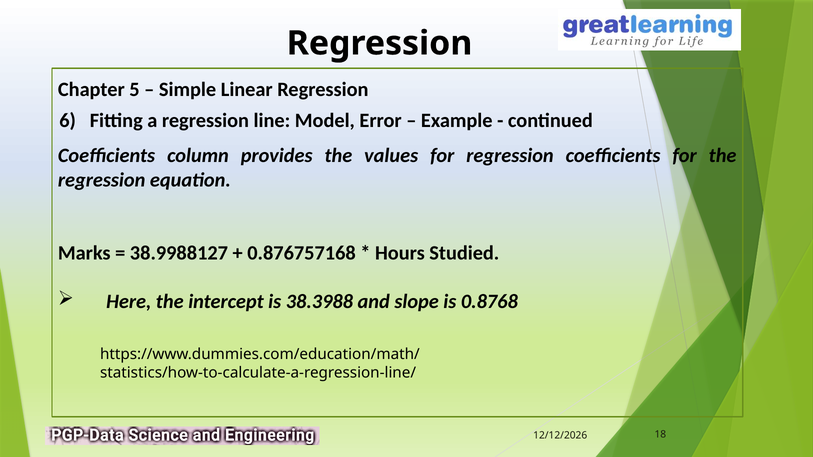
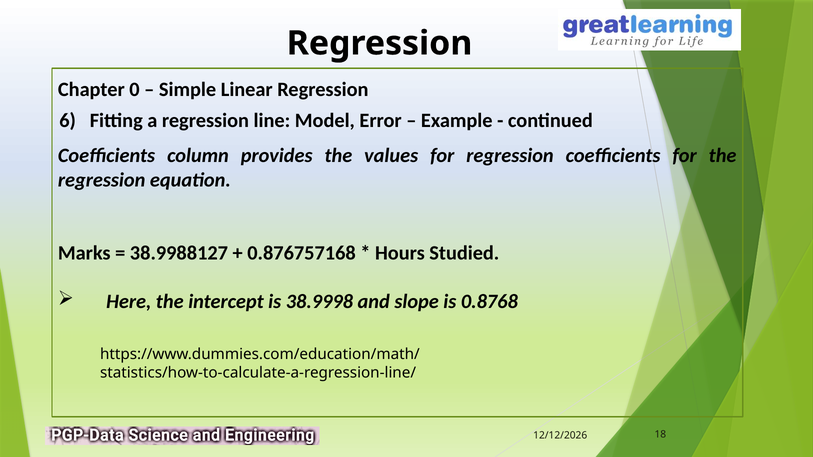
5: 5 -> 0 (134, 89)
38.3988: 38.3988 -> 38.9998 (319, 302)
